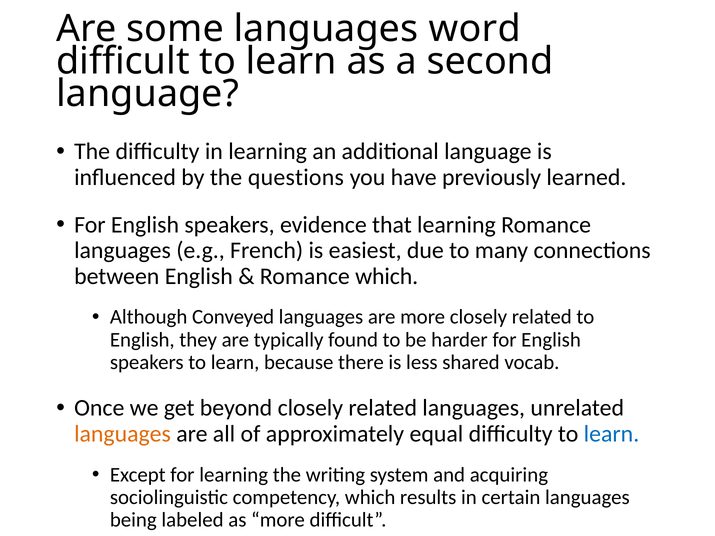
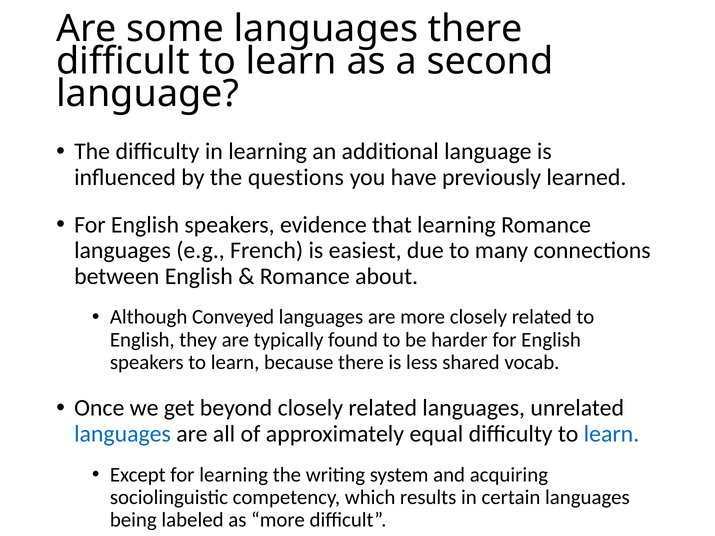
languages word: word -> there (475, 29)
Romance which: which -> about (387, 276)
languages colour: orange -> blue (123, 434)
